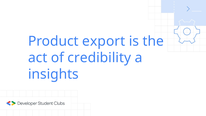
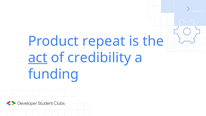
export: export -> repeat (104, 41)
act underline: none -> present (38, 58)
insights: insights -> funding (53, 74)
